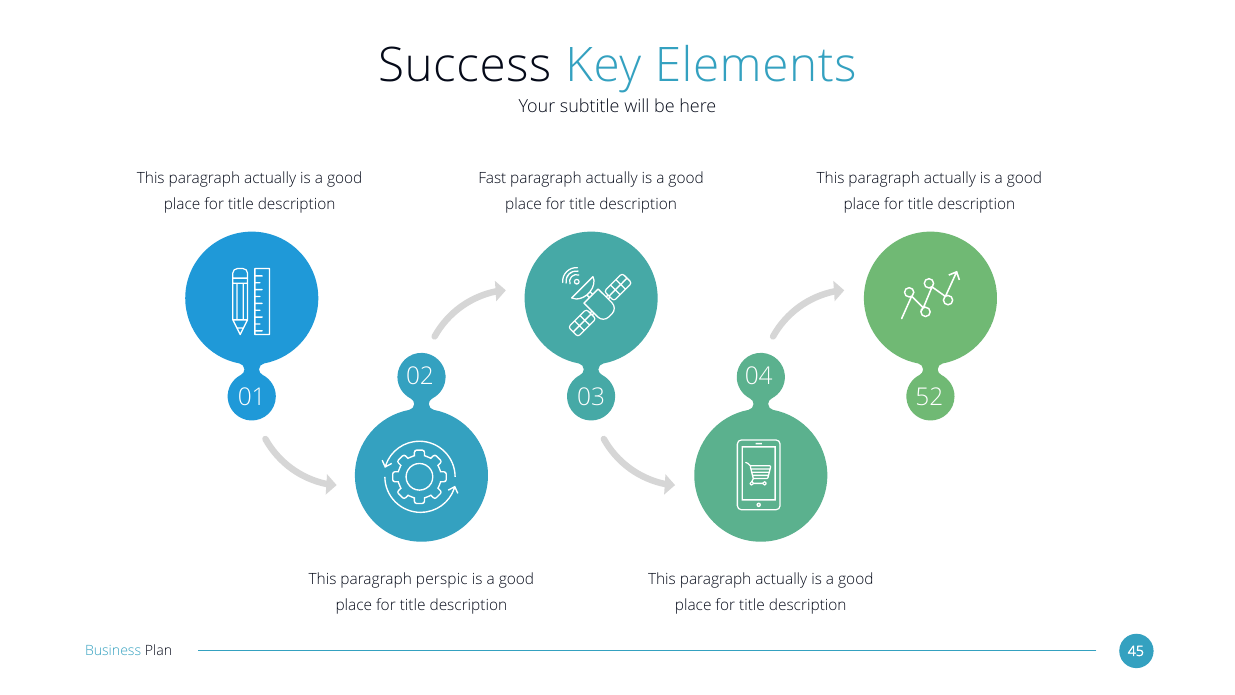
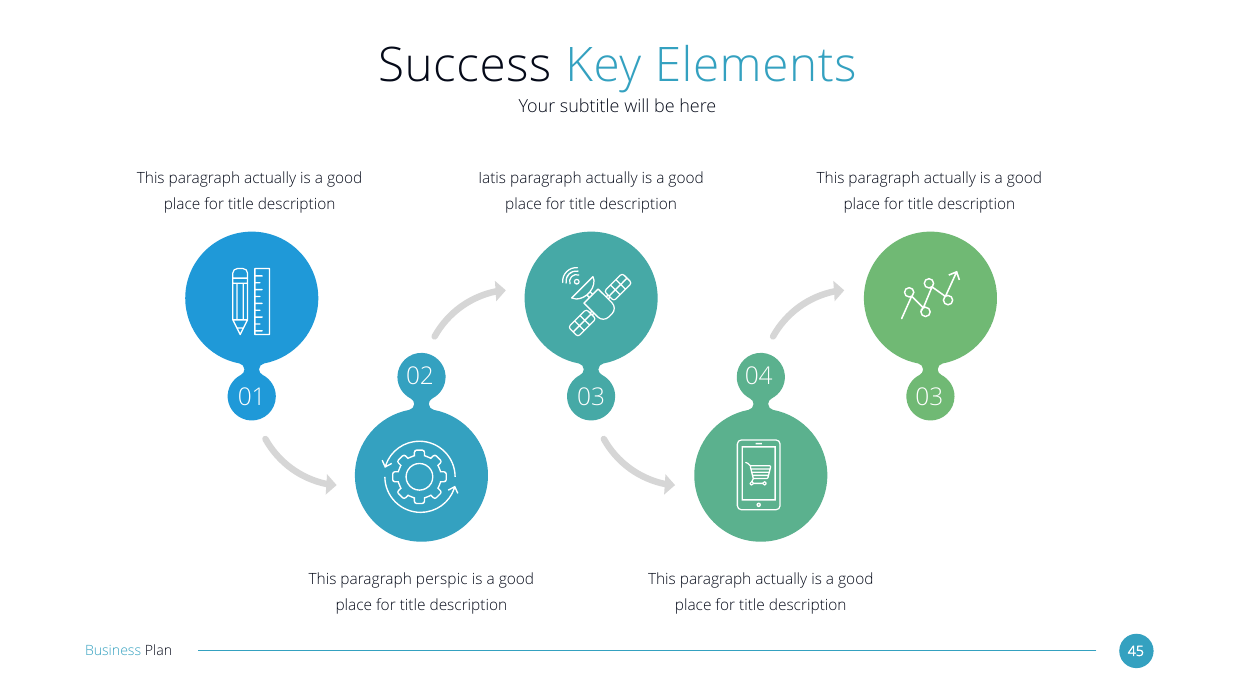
Fast: Fast -> Iatis (492, 179)
03 52: 52 -> 03 (929, 398)
